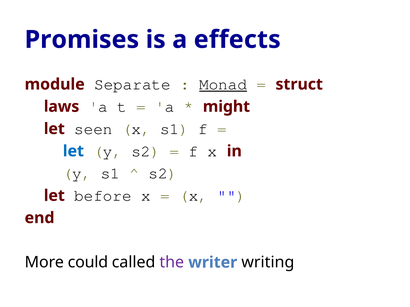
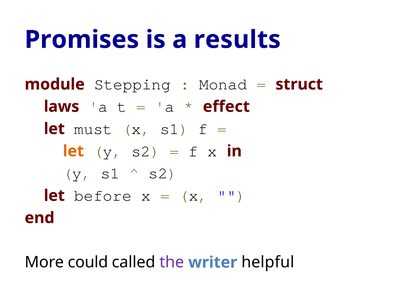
effects: effects -> results (237, 40)
Separate: Separate -> Stepping (132, 84)
Monad underline: present -> none (223, 84)
might: might -> effect (226, 107)
seen: seen -> must (93, 129)
let colour: blue -> orange (73, 151)
writing: writing -> helpful (268, 263)
